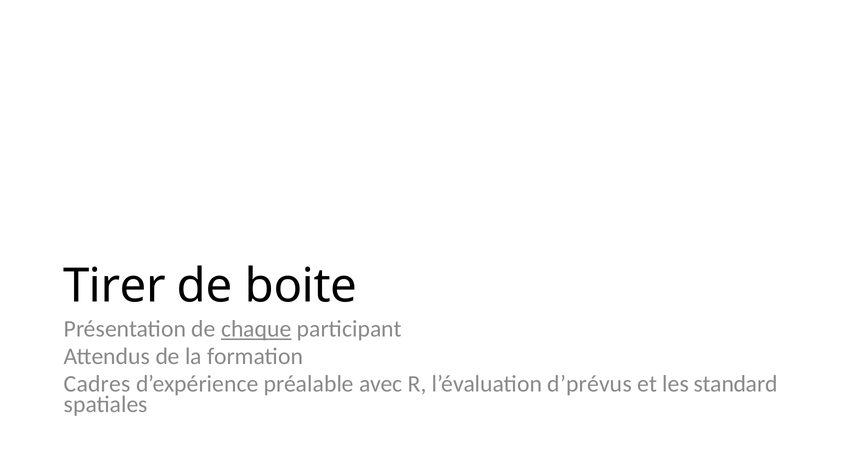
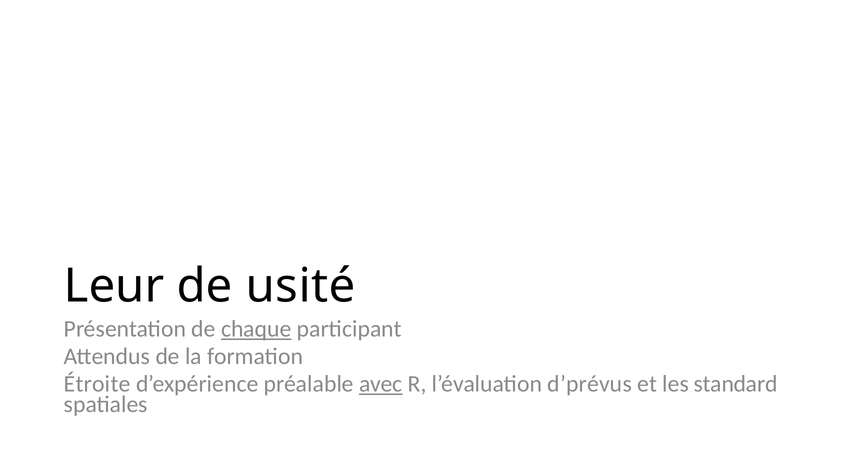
Tirer: Tirer -> Leur (114, 286)
boite: boite -> usité (301, 286)
Cadres: Cadres -> Étroite (97, 384)
avec underline: none -> present (381, 384)
